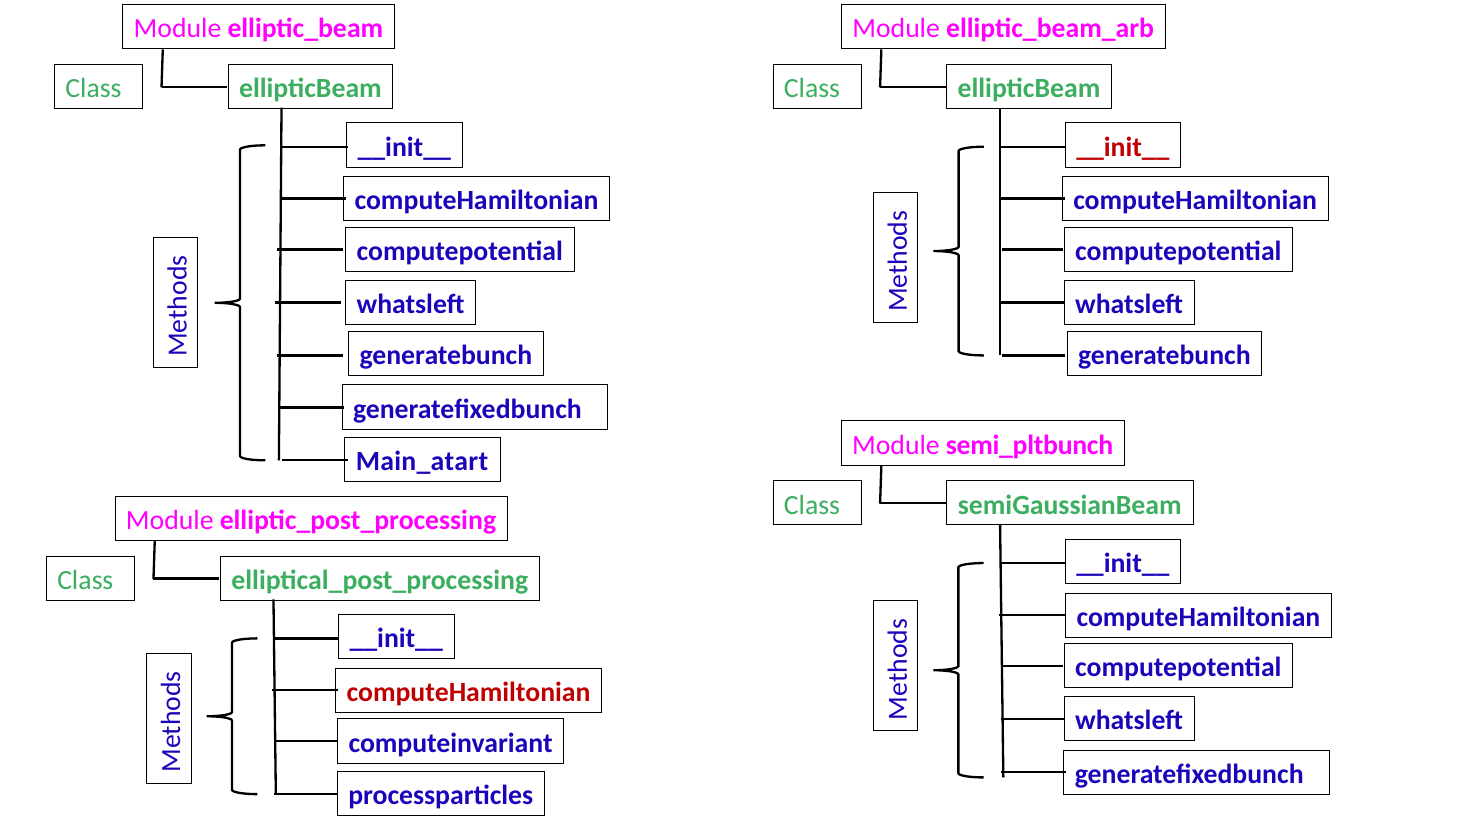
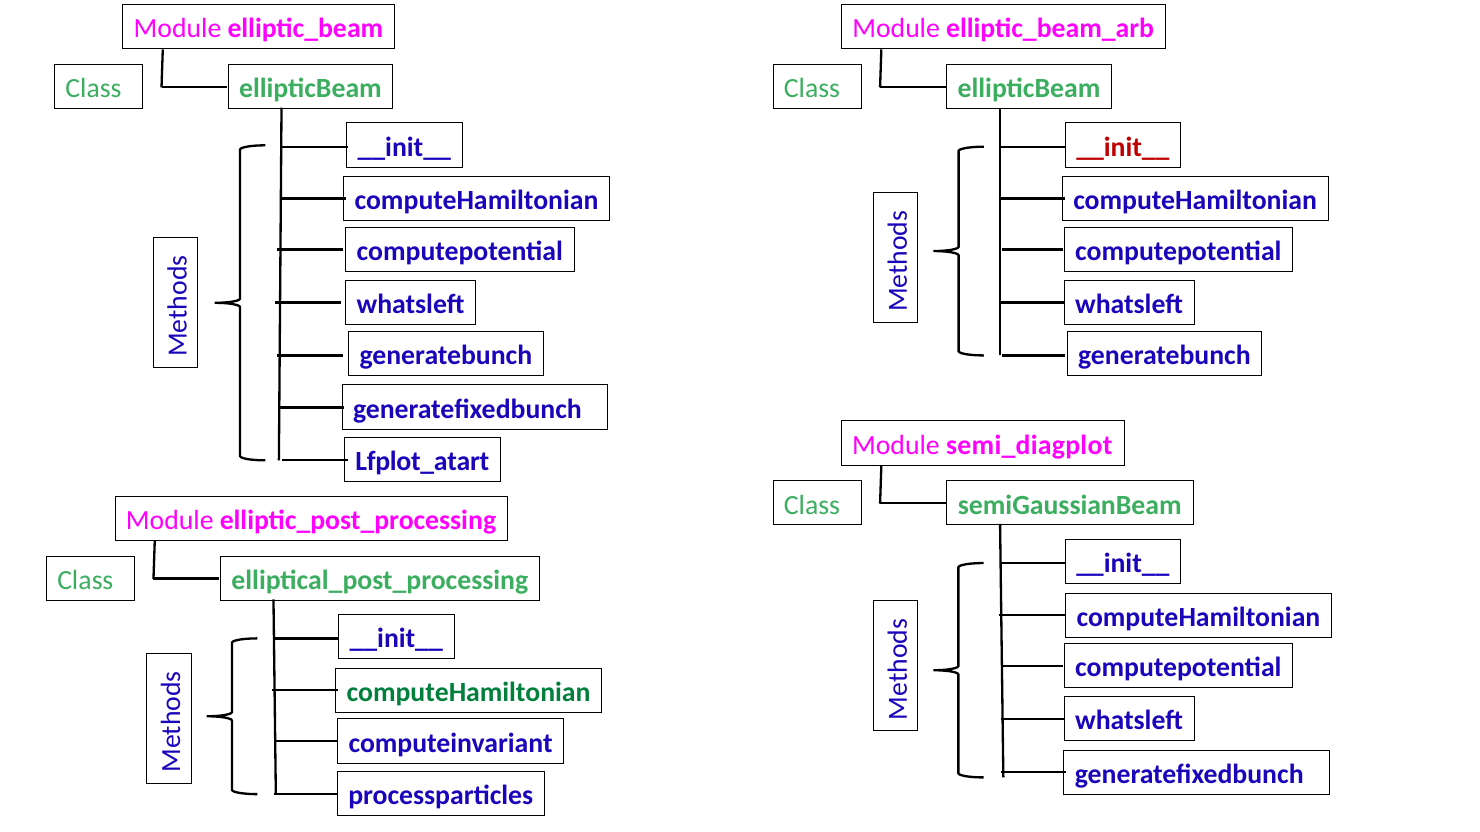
semi_pltbunch: semi_pltbunch -> semi_diagplot (1029, 445)
Main_atart: Main_atart -> Lfplot_atart (422, 462)
computeHamiltonian colour: red -> green (469, 693)
